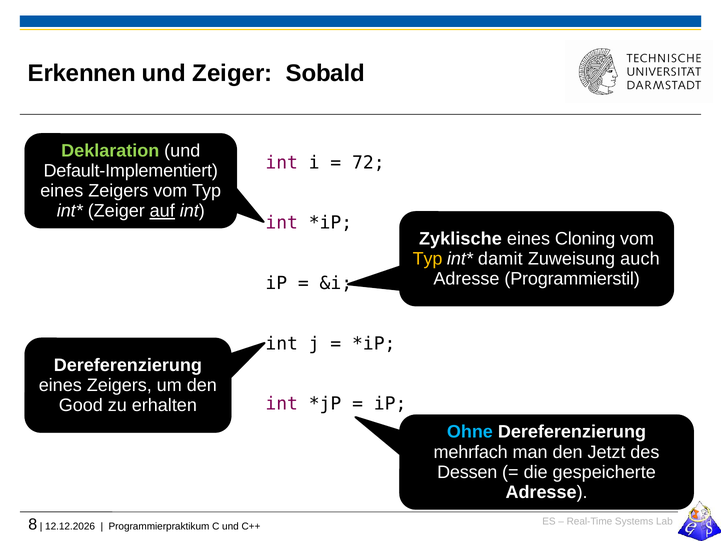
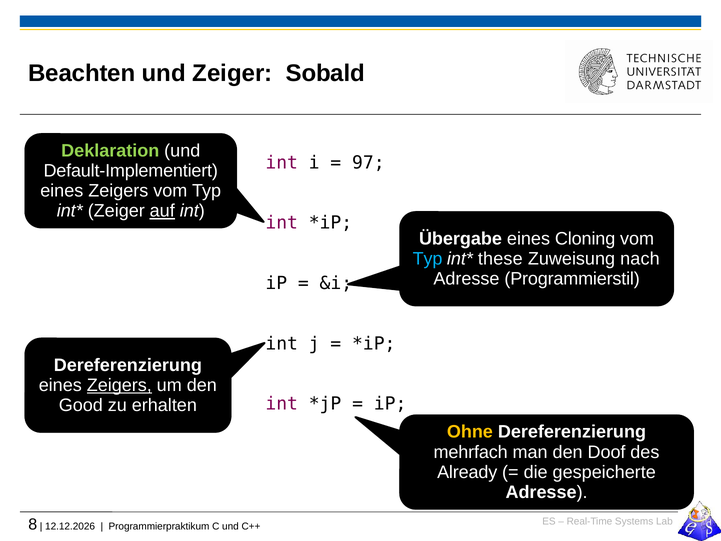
Erkennen: Erkennen -> Beachten (82, 73)
72: 72 -> 97 (368, 163)
Zyklische: Zyklische -> Übergabe (460, 239)
Typ colour: yellow -> light blue (428, 259)
damit: damit -> these (500, 259)
auch: auch -> nach (640, 259)
Zeigers underline: none -> present (119, 385)
Ohne colour: light blue -> yellow (470, 432)
Jetzt: Jetzt -> Doof (607, 452)
Dessen: Dessen -> Already (467, 472)
